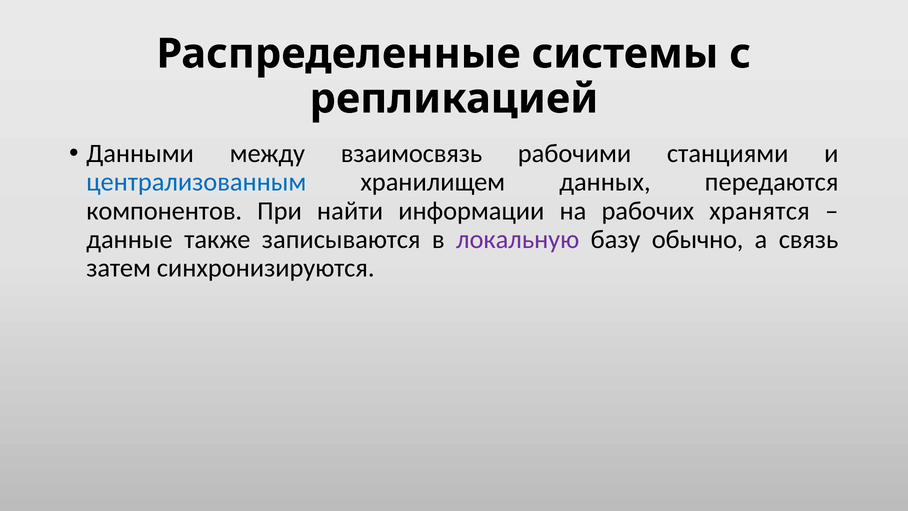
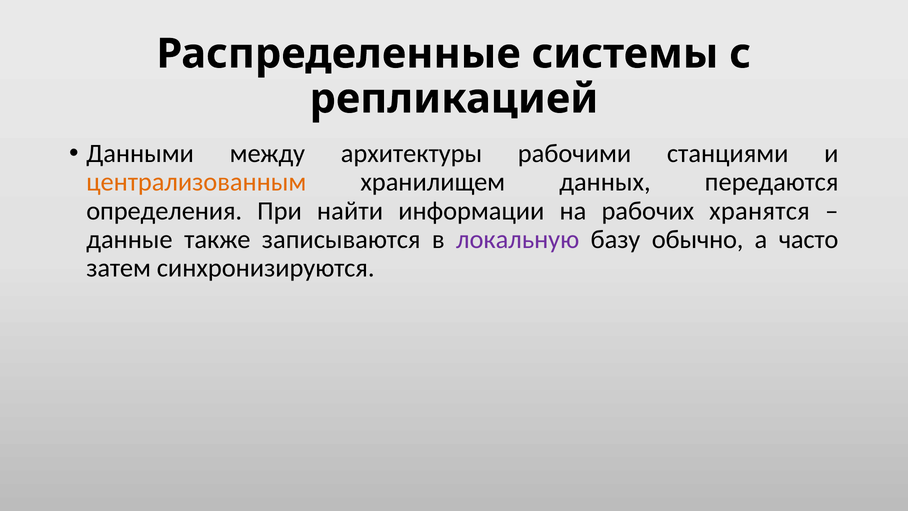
взаимосвязь: взаимосвязь -> архитектуры (411, 154)
централизованным colour: blue -> orange (196, 182)
компонентов: компонентов -> определения (164, 211)
связь: связь -> часто (809, 239)
